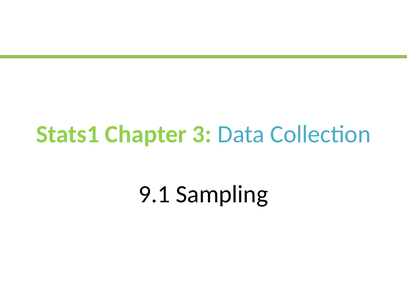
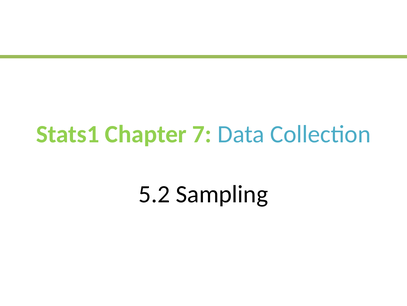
3: 3 -> 7 (202, 134)
9.1: 9.1 -> 5.2 (154, 194)
